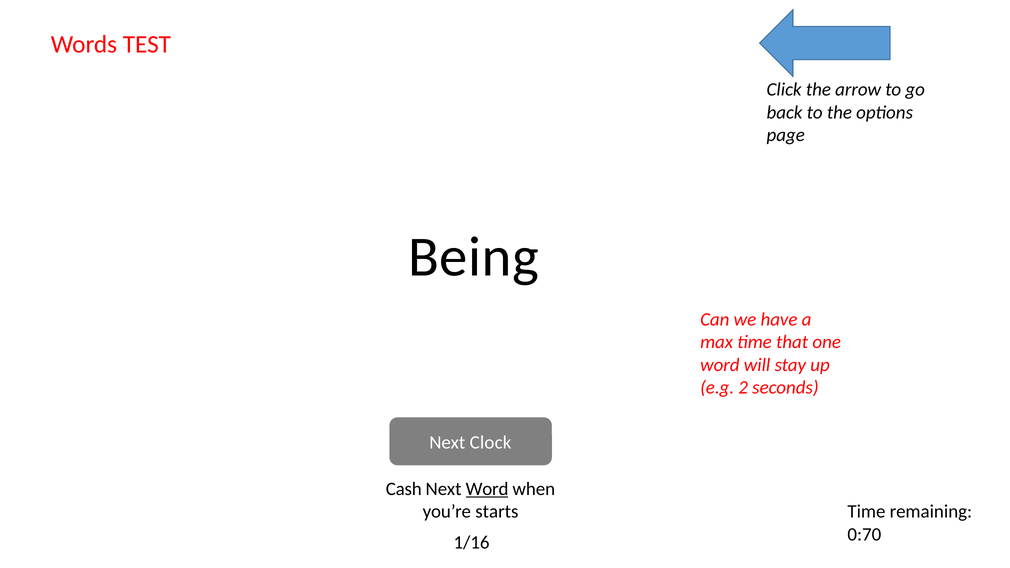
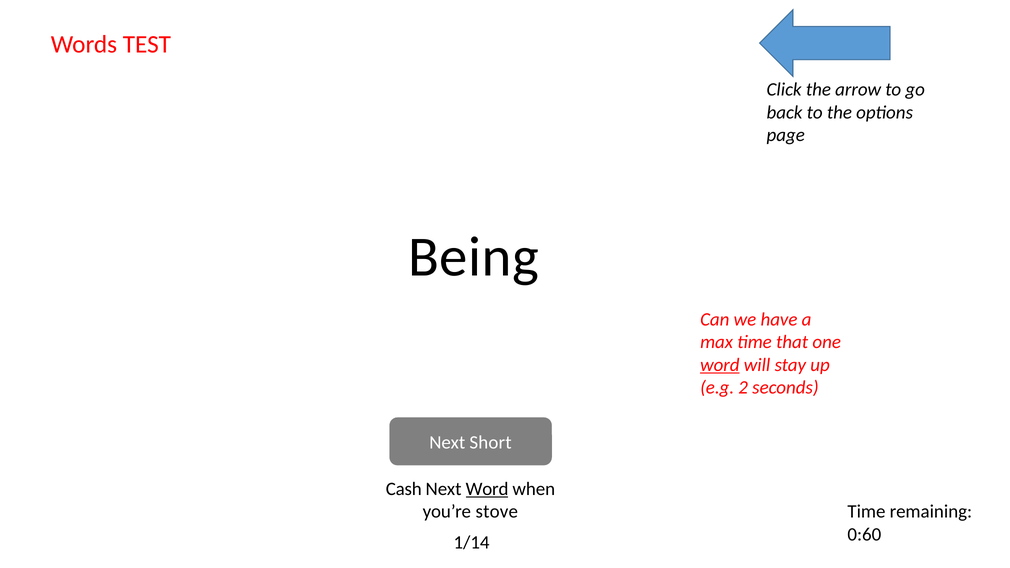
word underline: none -> present (720, 365)
Clock: Clock -> Short (491, 443)
starts: starts -> stove (497, 512)
0:70: 0:70 -> 0:60 (864, 535)
1/16: 1/16 -> 1/14 (472, 543)
